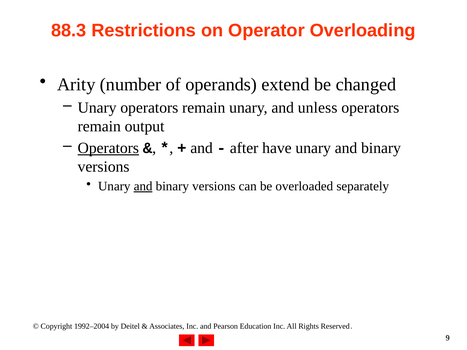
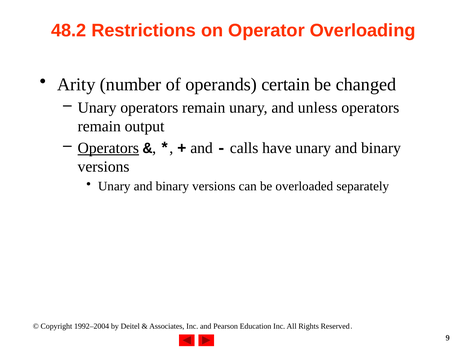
88.3: 88.3 -> 48.2 (69, 30)
extend: extend -> certain (286, 84)
after: after -> calls (244, 148)
and underline: present -> none (143, 186)
